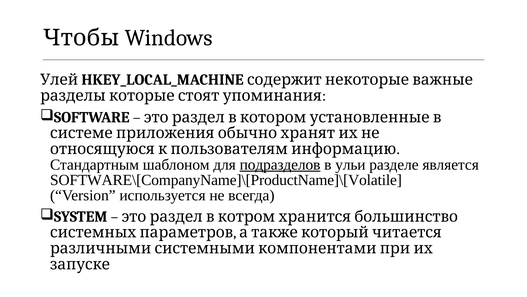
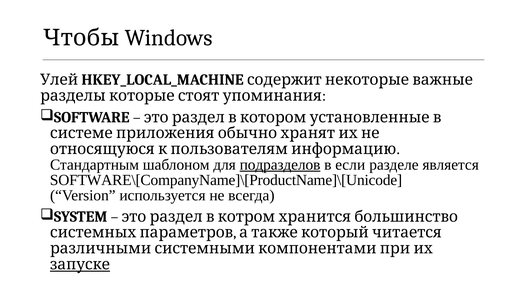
ульи: ульи -> если (350, 164)
SOFTWARE\[CompanyName]\[ProductName]\[Volatile: SOFTWARE\[CompanyName]\[ProductName]\[Volatile -> SOFTWARE\[CompanyName]\[ProductName]\[Unicode (226, 180)
запуске underline: none -> present (80, 264)
